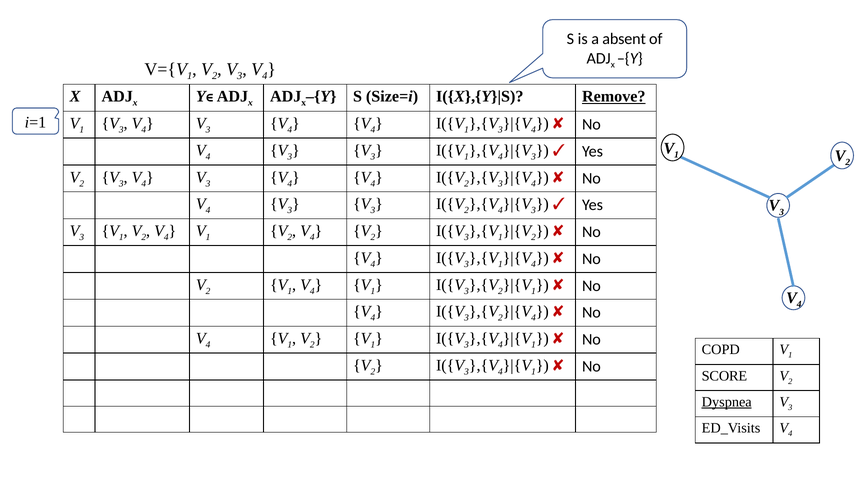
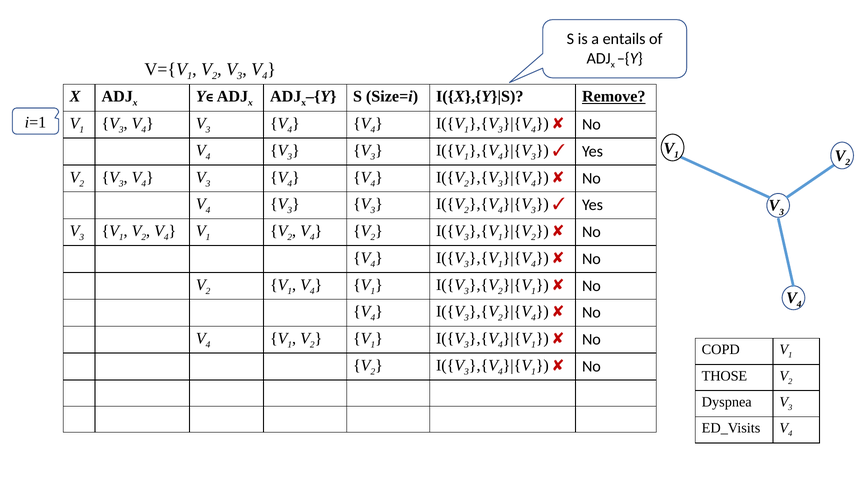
absent: absent -> entails (624, 39)
SCORE: SCORE -> THOSE (724, 376)
Dyspnea underline: present -> none (727, 402)
